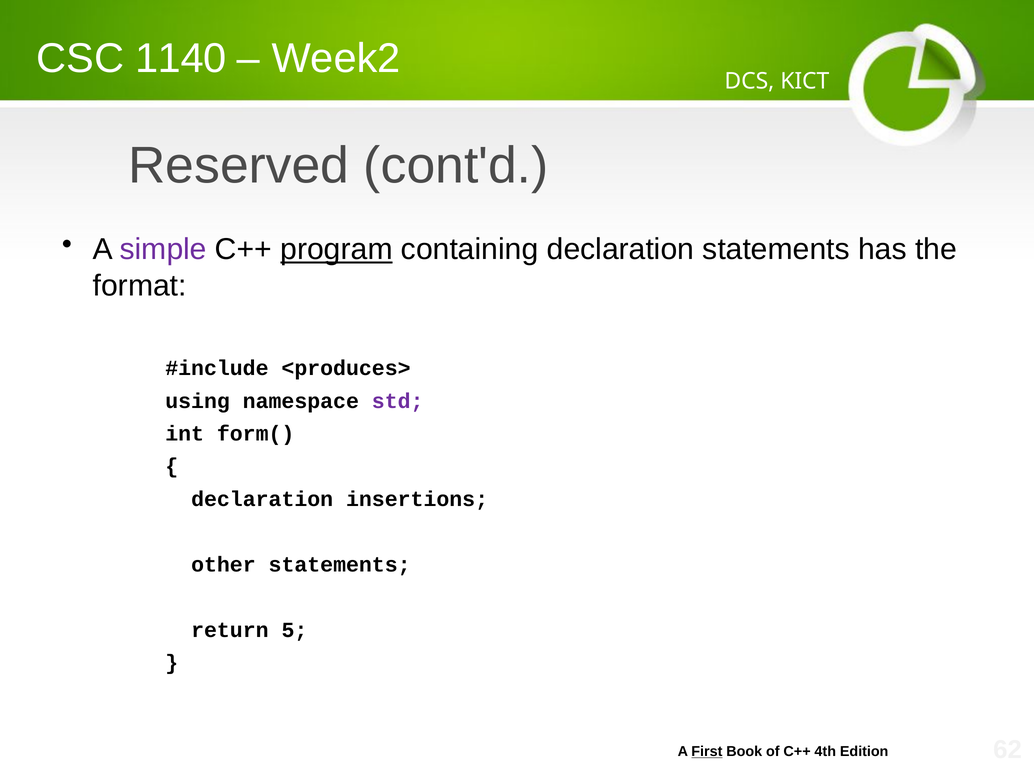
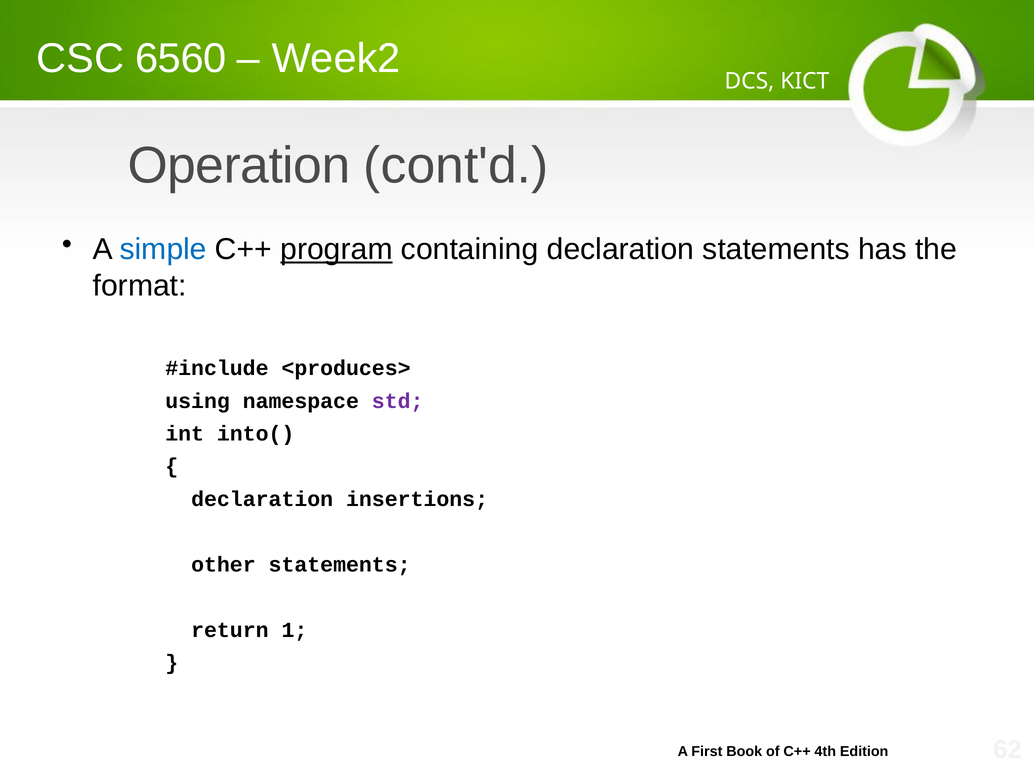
1140: 1140 -> 6560 (181, 58)
Reserved: Reserved -> Operation (239, 166)
simple colour: purple -> blue (163, 250)
form(: form( -> into( (256, 434)
5: 5 -> 1 (294, 630)
First underline: present -> none (707, 752)
